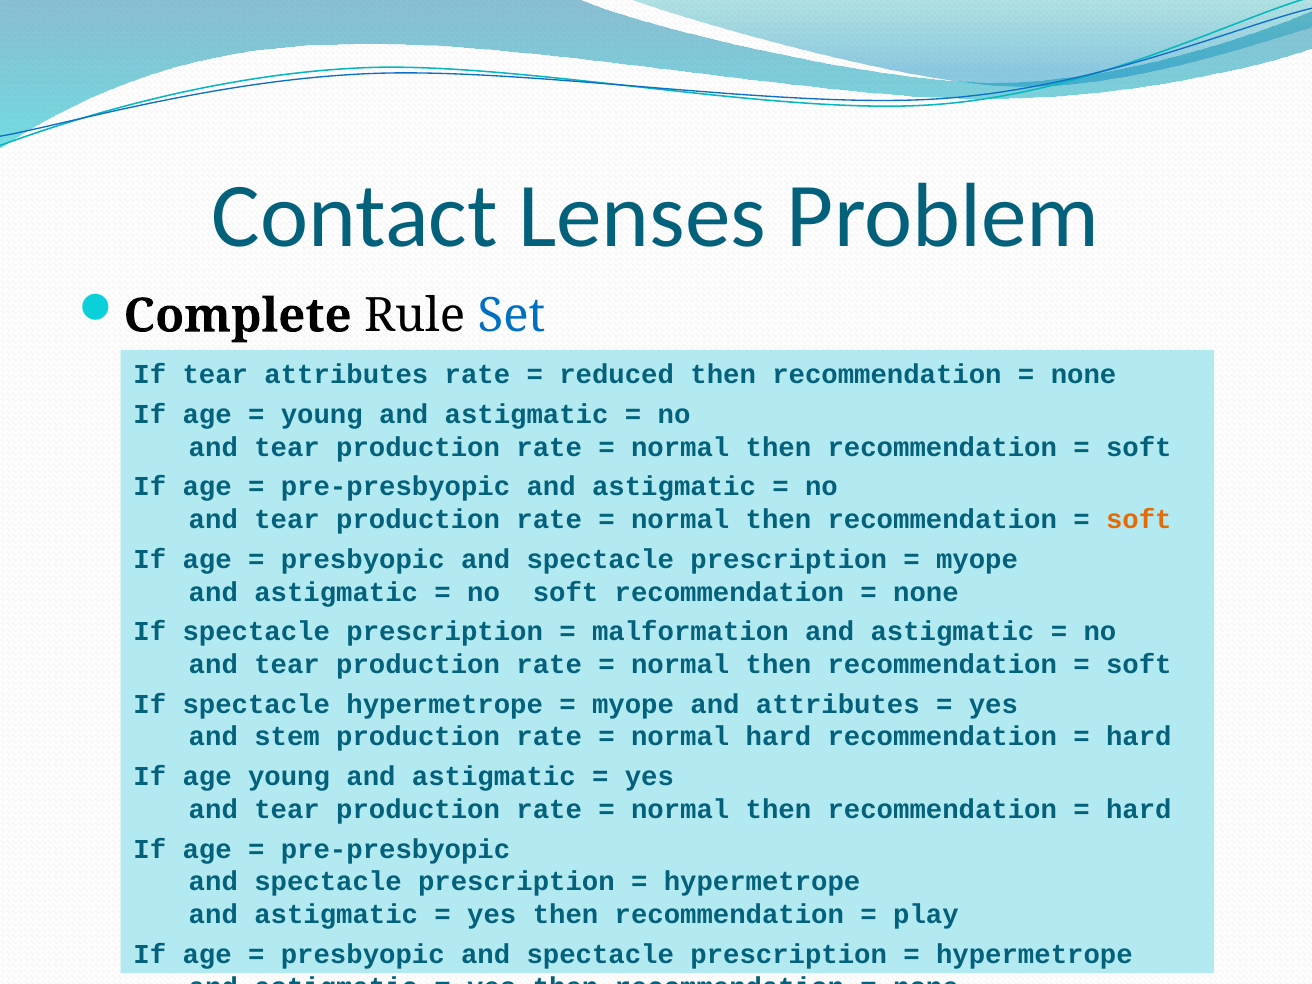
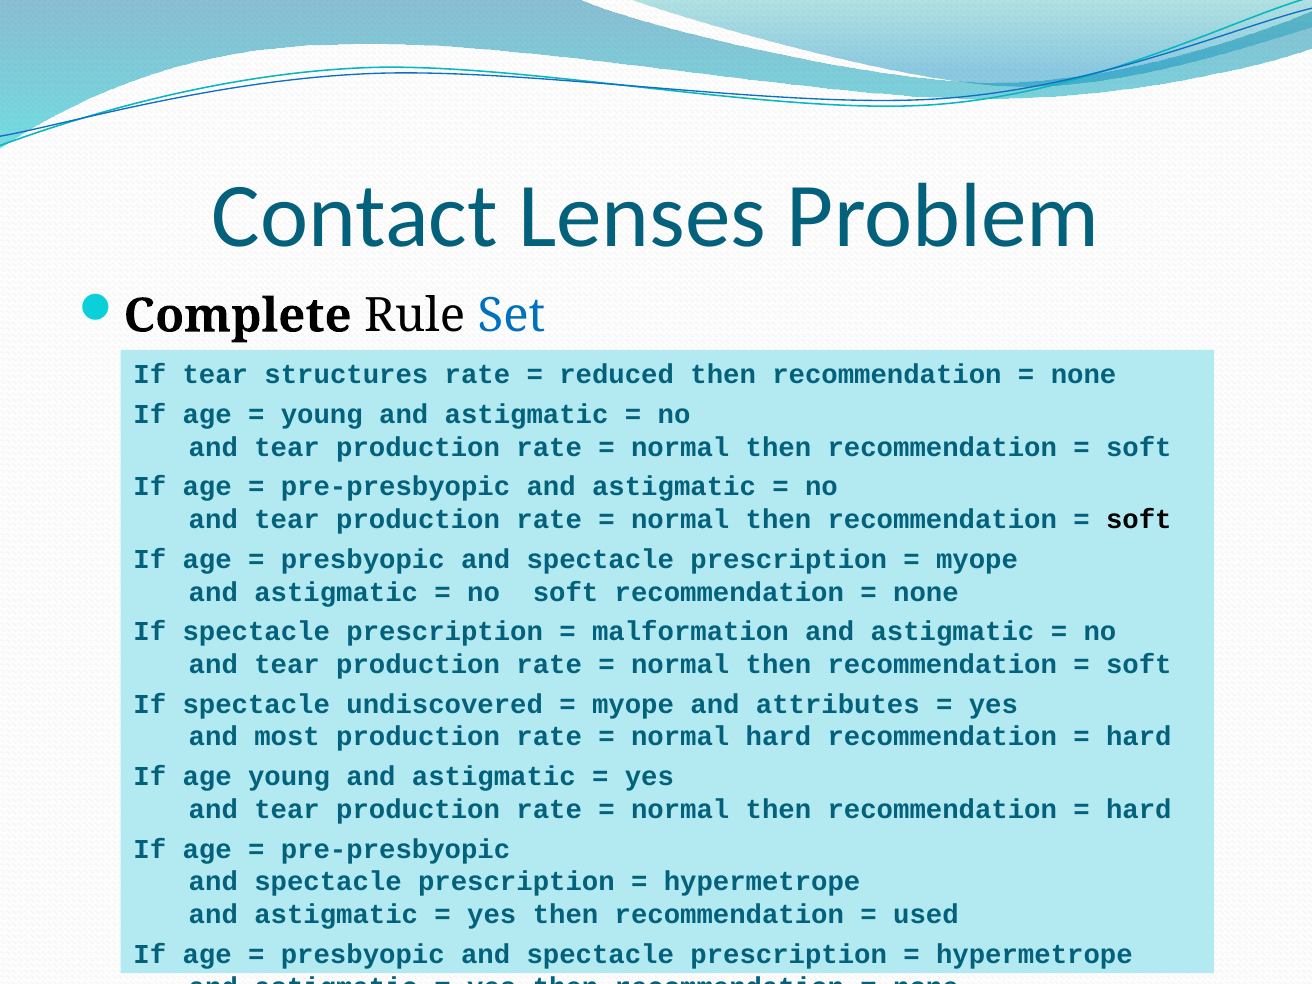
tear attributes: attributes -> structures (346, 375)
soft colour: orange -> black (1139, 520)
spectacle hypermetrope: hypermetrope -> undiscovered (445, 704)
stem: stem -> most (287, 737)
play: play -> used (926, 915)
